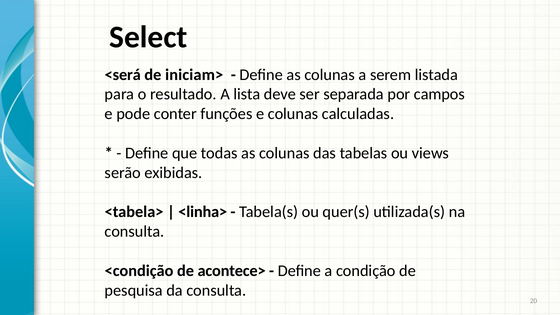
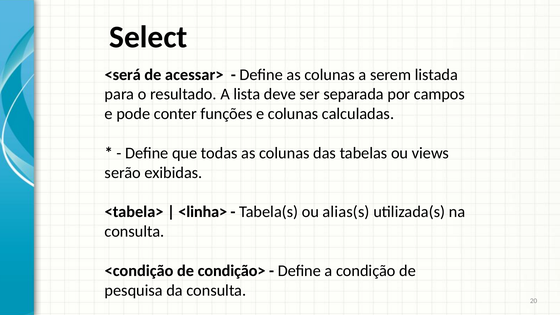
iniciam>: iniciam> -> acessar> (194, 75)
quer(s: quer(s -> alias(s (346, 212)
acontece>: acontece> -> condição> (232, 271)
